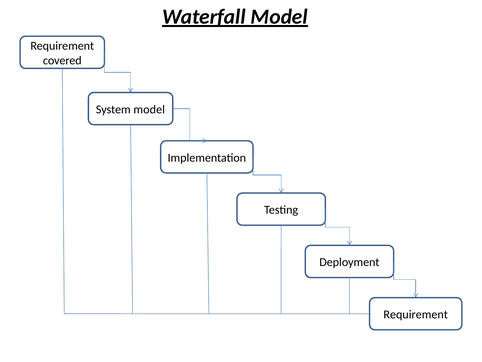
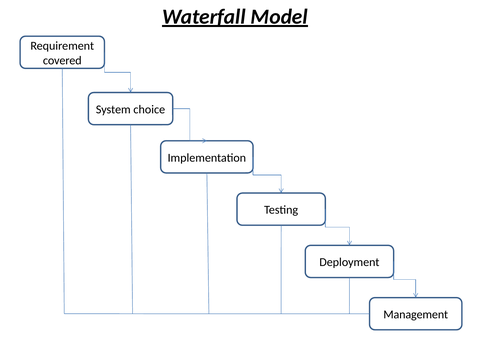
System model: model -> choice (149, 109)
Requirement: Requirement -> Management (416, 314)
